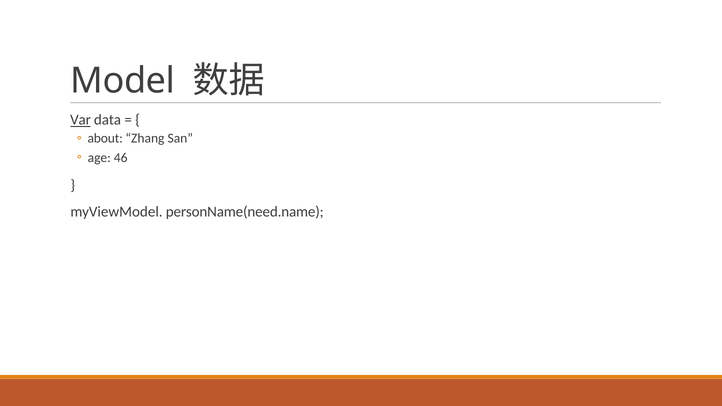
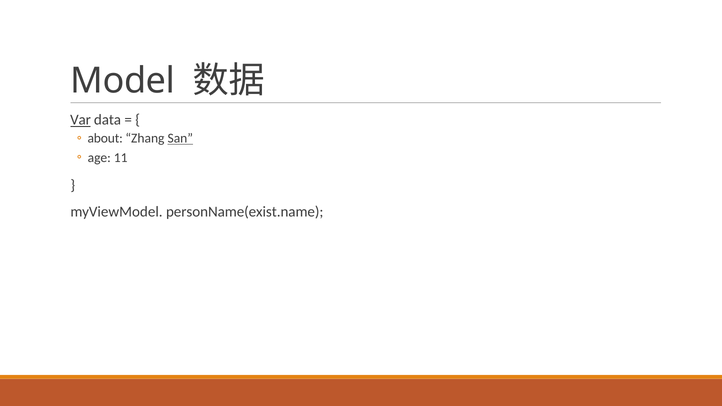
San underline: none -> present (180, 139)
46: 46 -> 11 (121, 158)
personName(need.name: personName(need.name -> personName(exist.name (245, 212)
